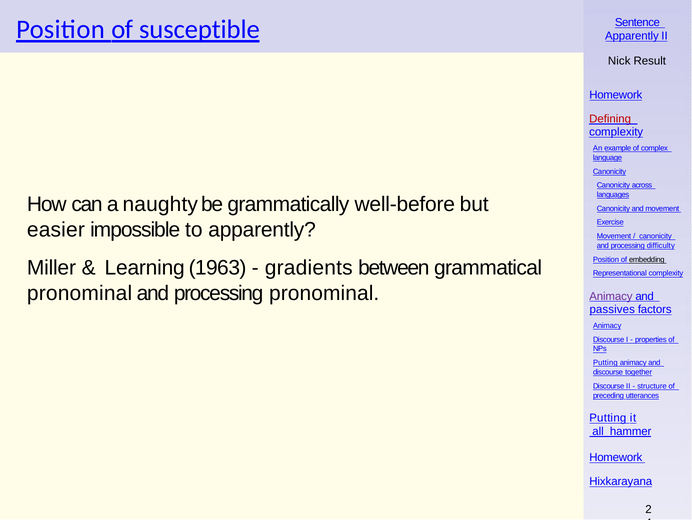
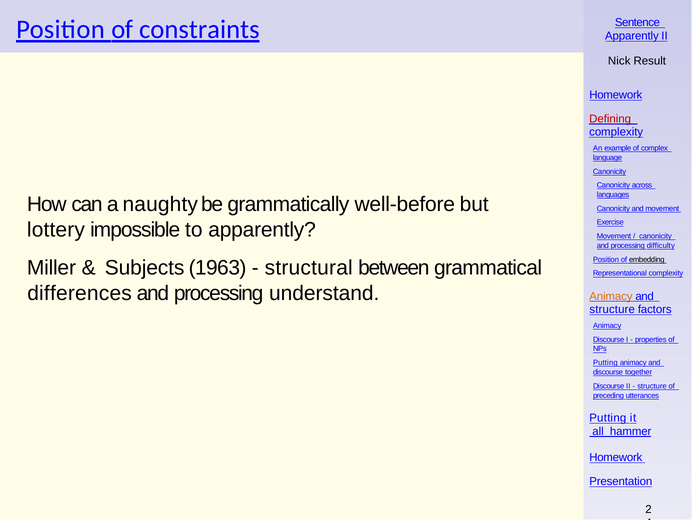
susceptible: susceptible -> constraints (199, 29)
easier: easier -> lottery (56, 230)
Learning: Learning -> Subjects (145, 267)
gradients: gradients -> structural (309, 267)
pronominal: pronominal -> differences (80, 293)
processing pronominal: pronominal -> understand (324, 293)
Animacy colour: purple -> orange (611, 296)
passives: passives -> structure (612, 309)
Hixkarayana: Hixkarayana -> Presentation (621, 481)
